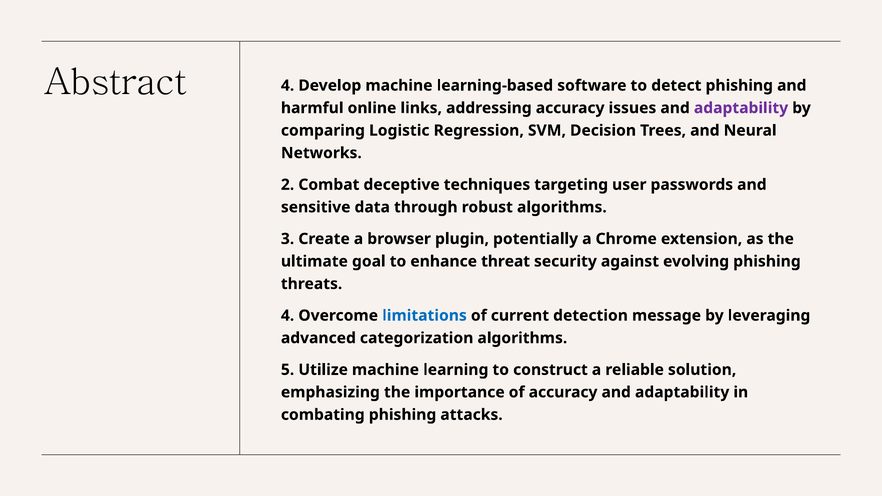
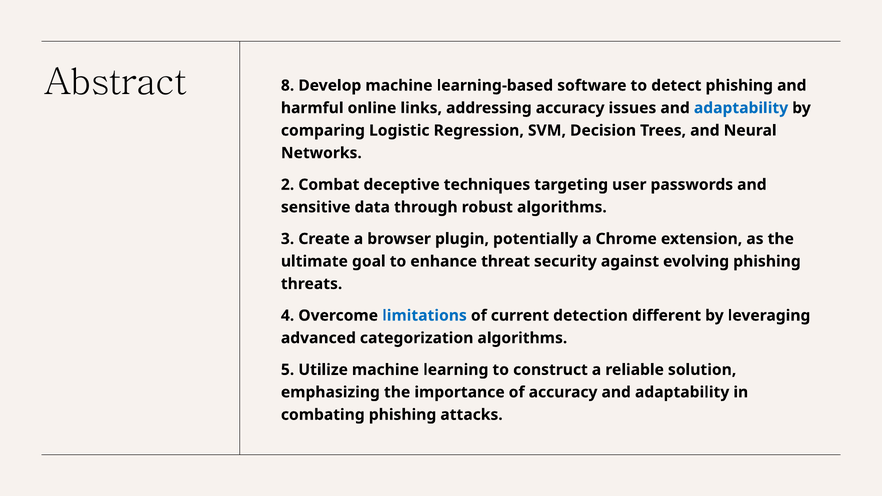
Abstract 4: 4 -> 8 (288, 86)
adaptability colour: purple -> blue (741, 108)
message: message -> different (667, 316)
